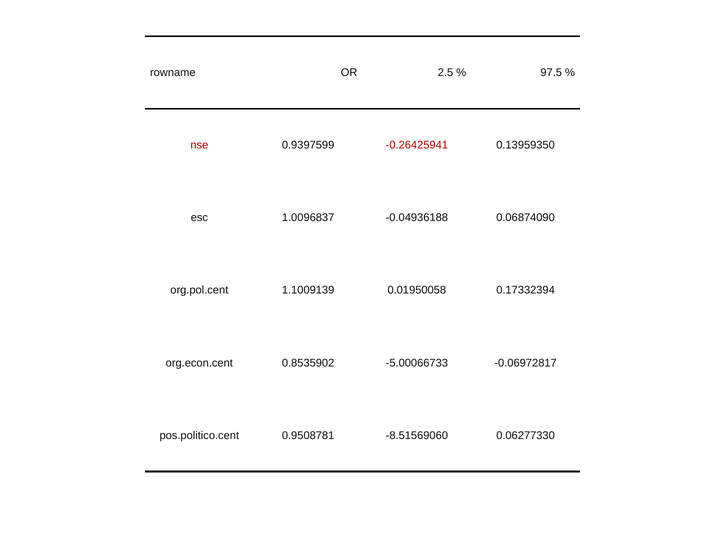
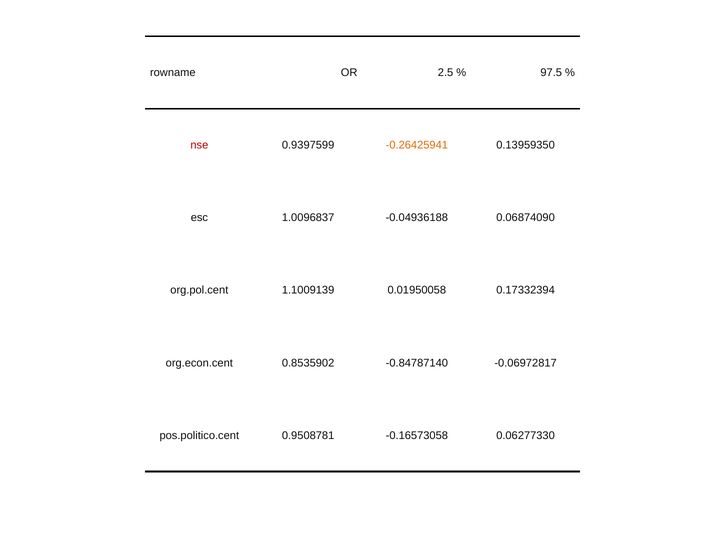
-0.26425941 colour: red -> orange (417, 145)
-5.00066733: -5.00066733 -> -0.84787140 (417, 363)
-8.51569060: -8.51569060 -> -0.16573058 (417, 435)
